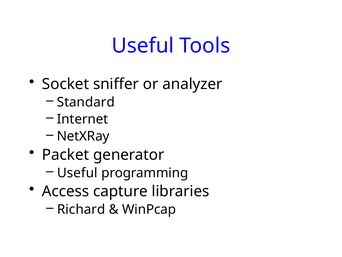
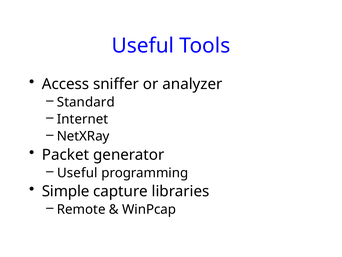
Socket: Socket -> Access (66, 84)
Access: Access -> Simple (66, 191)
Richard: Richard -> Remote (81, 209)
